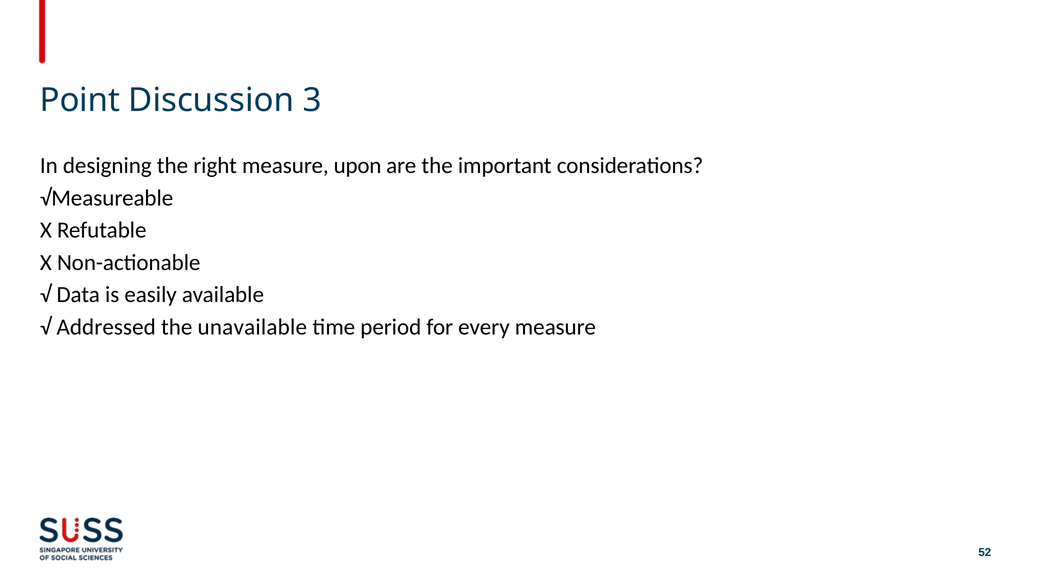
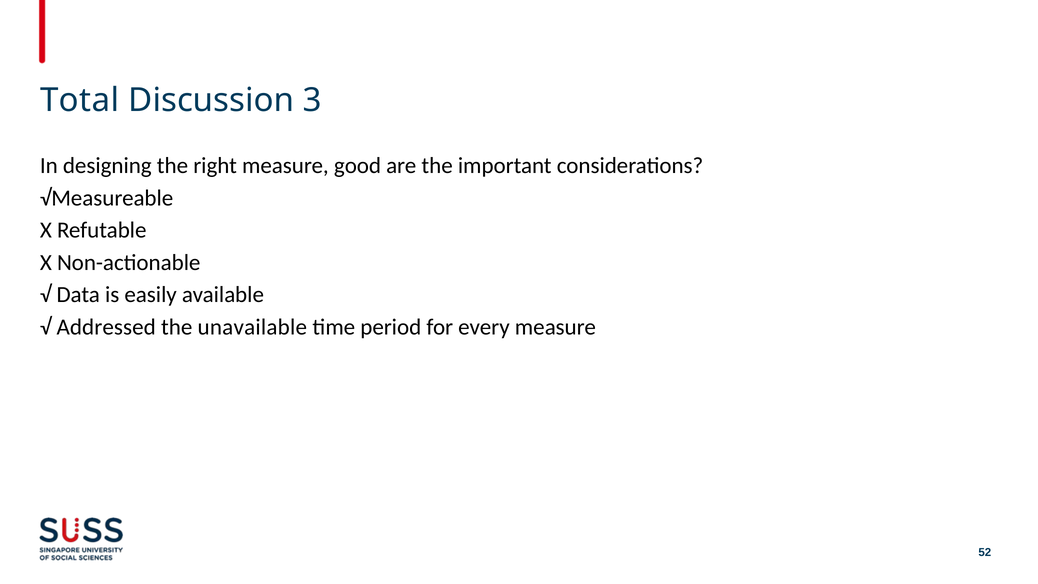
Point: Point -> Total (80, 101)
upon: upon -> good (357, 166)
